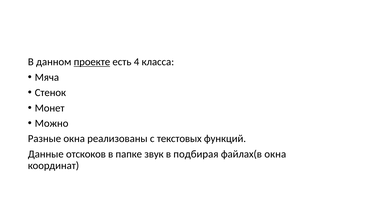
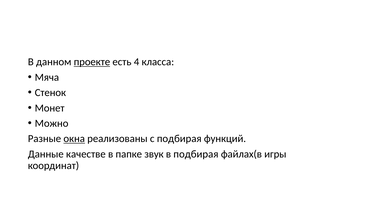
окна underline: none -> present (74, 139)
с текстовых: текстовых -> подбирая (179, 139)
отскоков: отскоков -> качестве (86, 154)
файлах(в окна: окна -> игры (275, 154)
